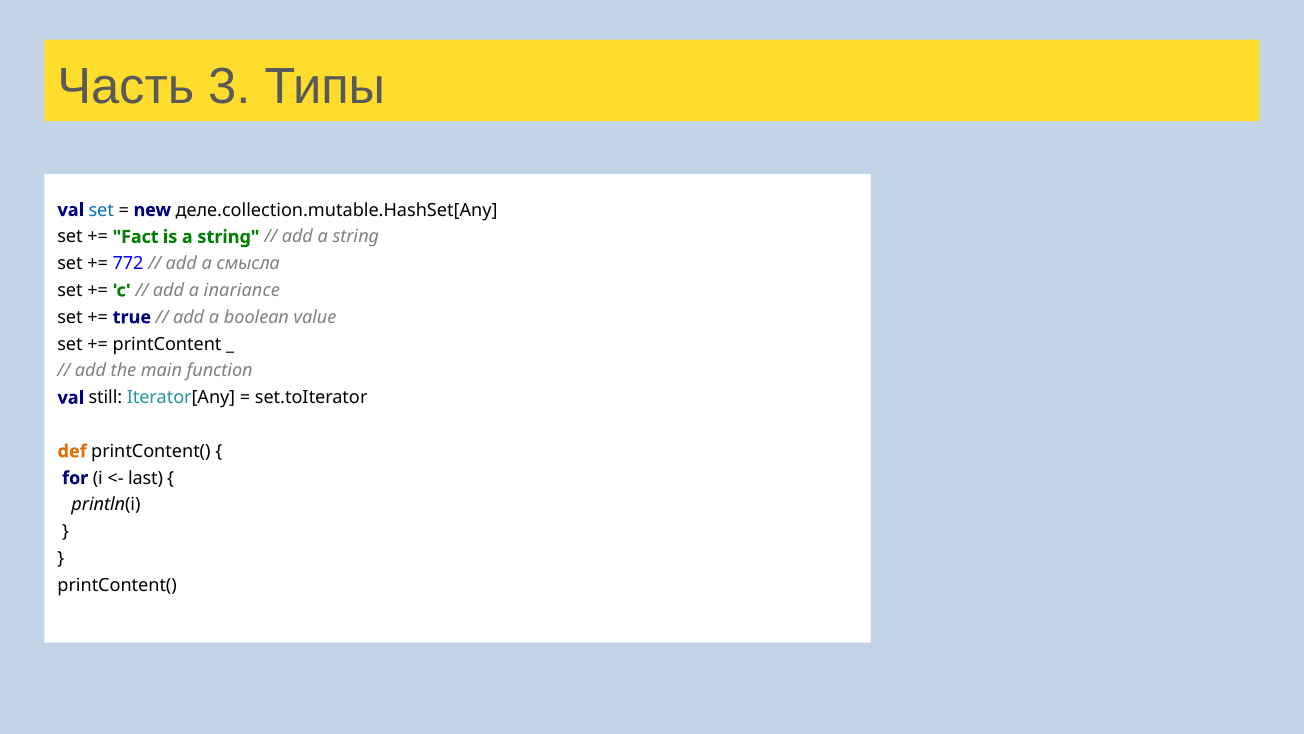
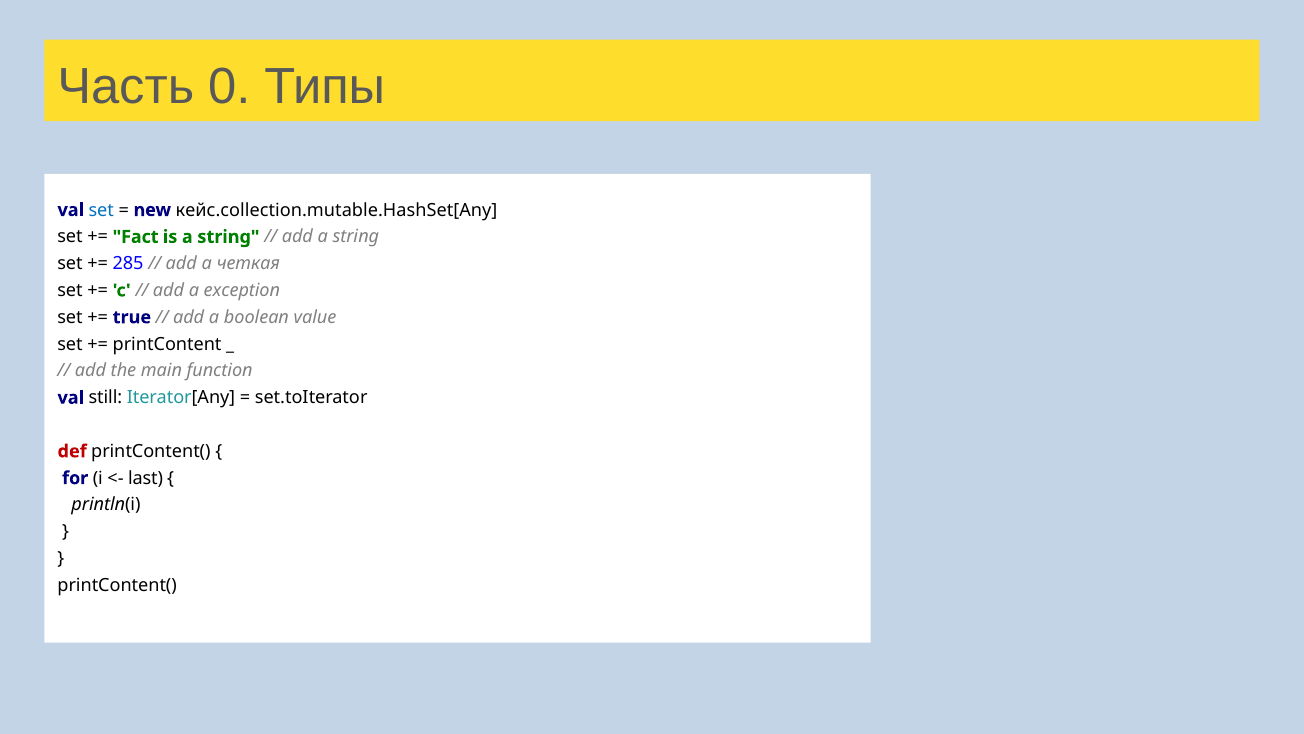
3: 3 -> 0 (229, 87)
деле.collection.mutable.HashSet[Any: деле.collection.mutable.HashSet[Any -> кейс.collection.mutable.HashSet[Any (337, 210)
772: 772 -> 285 (128, 263)
смысла: смысла -> четкая (248, 263)
inariance: inariance -> exception (242, 290)
def colour: orange -> red (72, 451)
